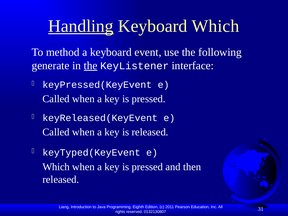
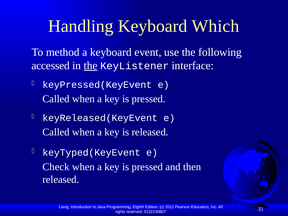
Handling underline: present -> none (81, 26)
generate: generate -> accessed (51, 66)
Which: Which -> Check (56, 167)
